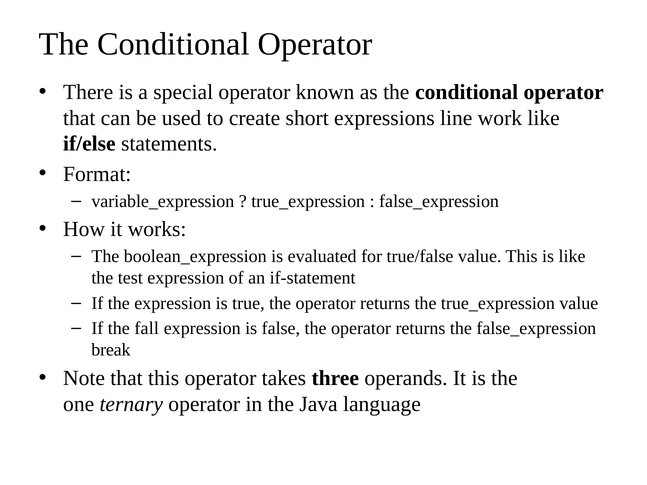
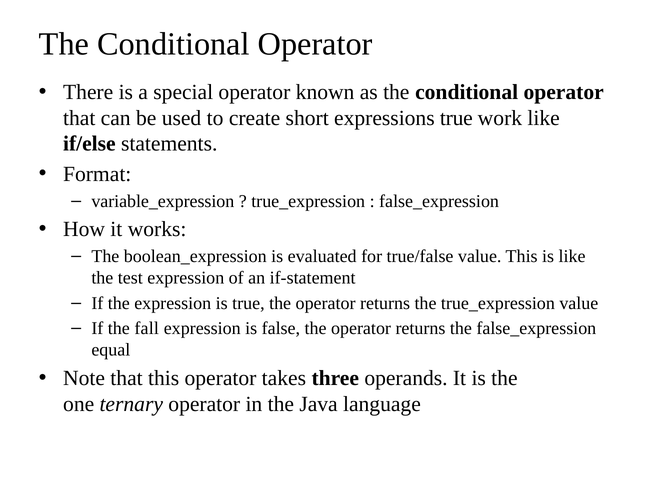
expressions line: line -> true (456, 118)
break: break -> equal (111, 350)
